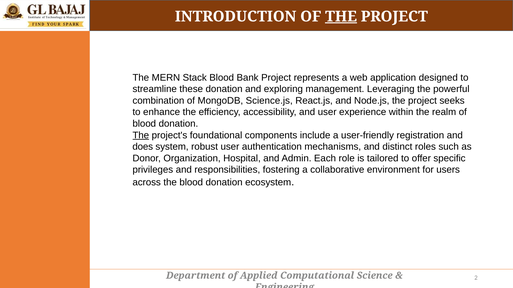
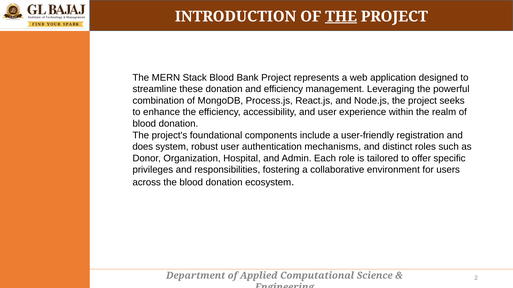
and exploring: exploring -> efficiency (283, 89)
Science.js: Science.js -> Process.js (269, 101)
The underline: present -> none (141, 135)
